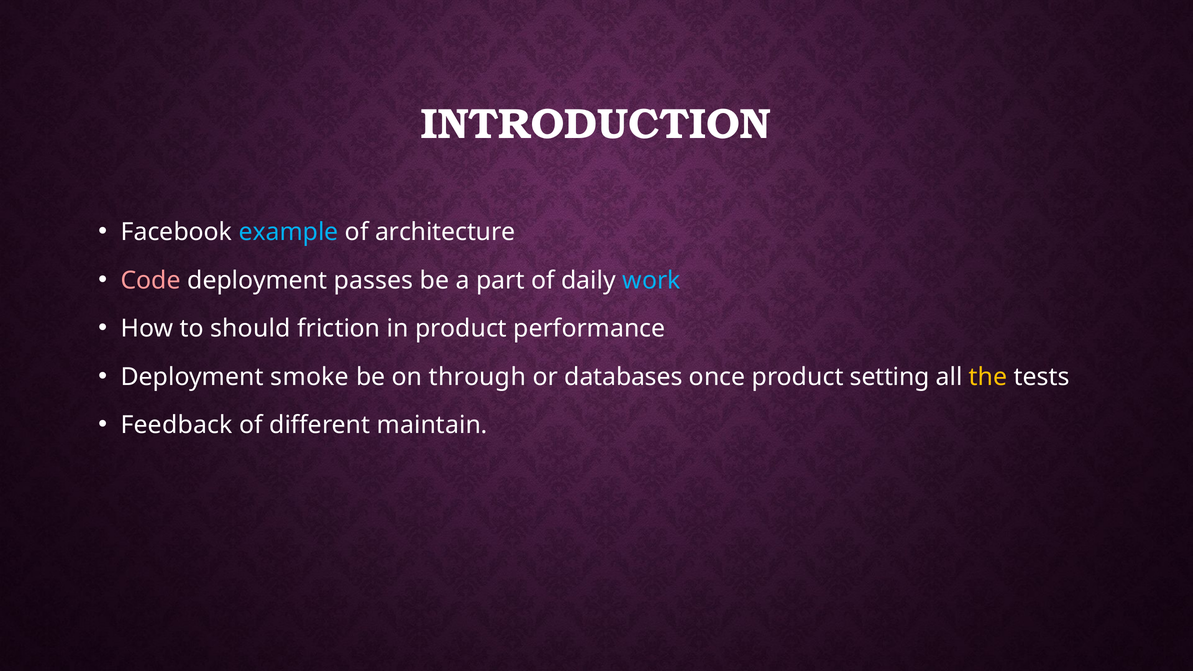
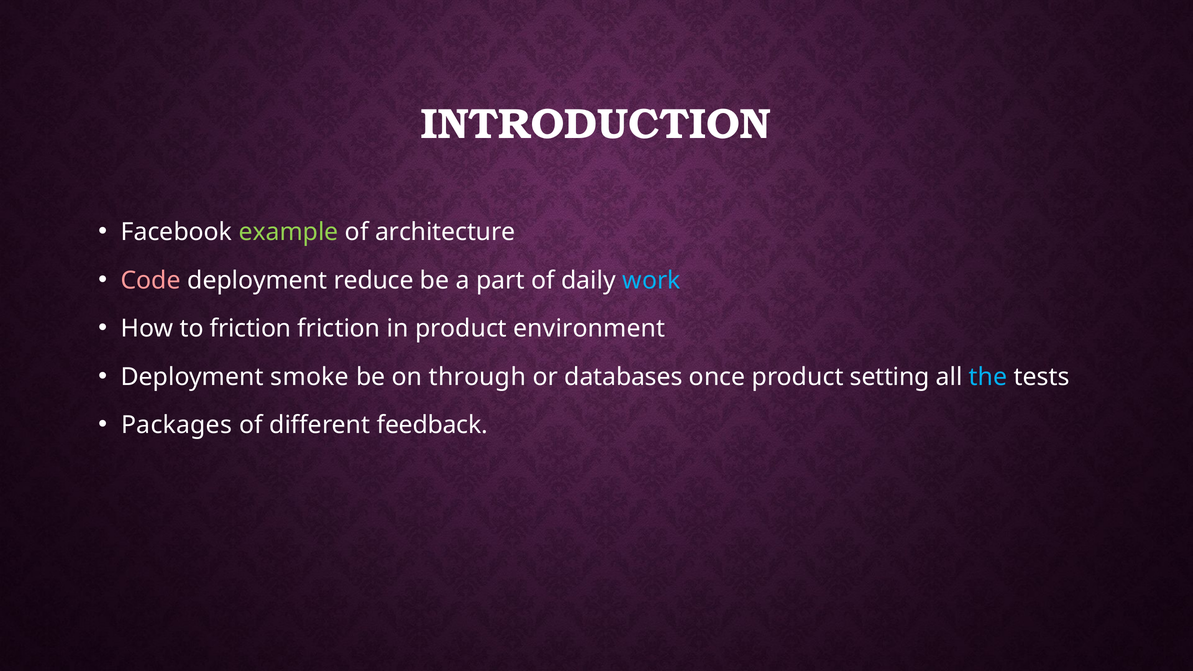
example colour: light blue -> light green (289, 232)
passes: passes -> reduce (374, 280)
to should: should -> friction (251, 329)
performance: performance -> environment (589, 329)
the colour: yellow -> light blue (988, 377)
Feedback: Feedback -> Packages (177, 425)
maintain: maintain -> feedback (432, 425)
